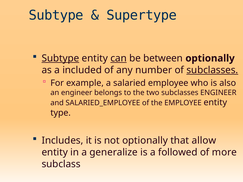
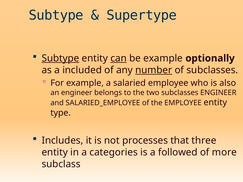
be between: between -> example (163, 58)
number underline: none -> present (154, 70)
subclasses underline: present -> none (212, 70)
not optionally: optionally -> processes (145, 141)
allow: allow -> three (204, 141)
generalize: generalize -> categories (114, 152)
